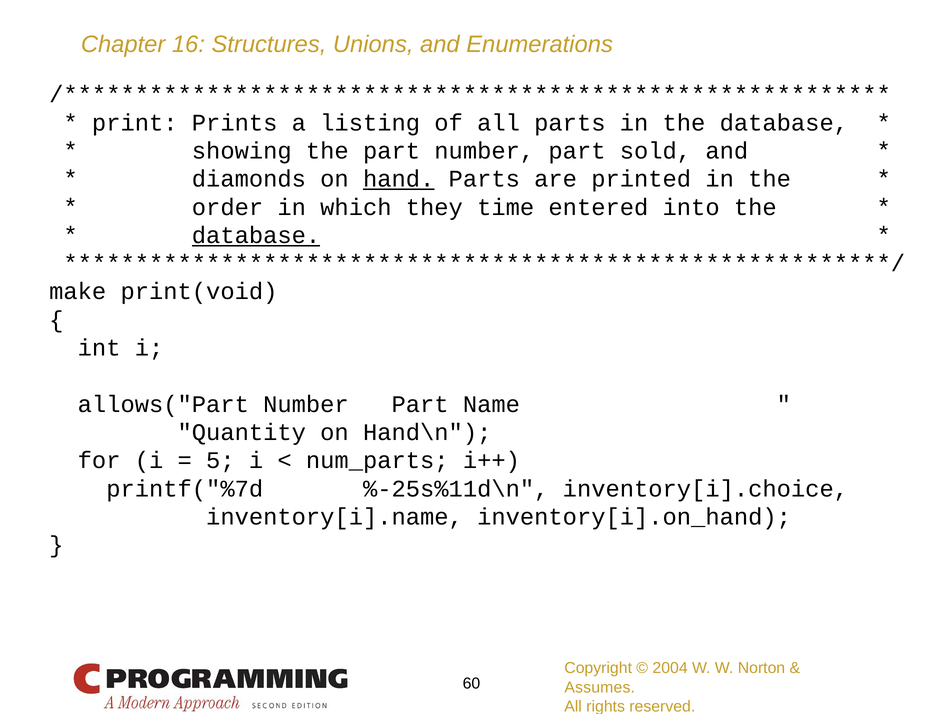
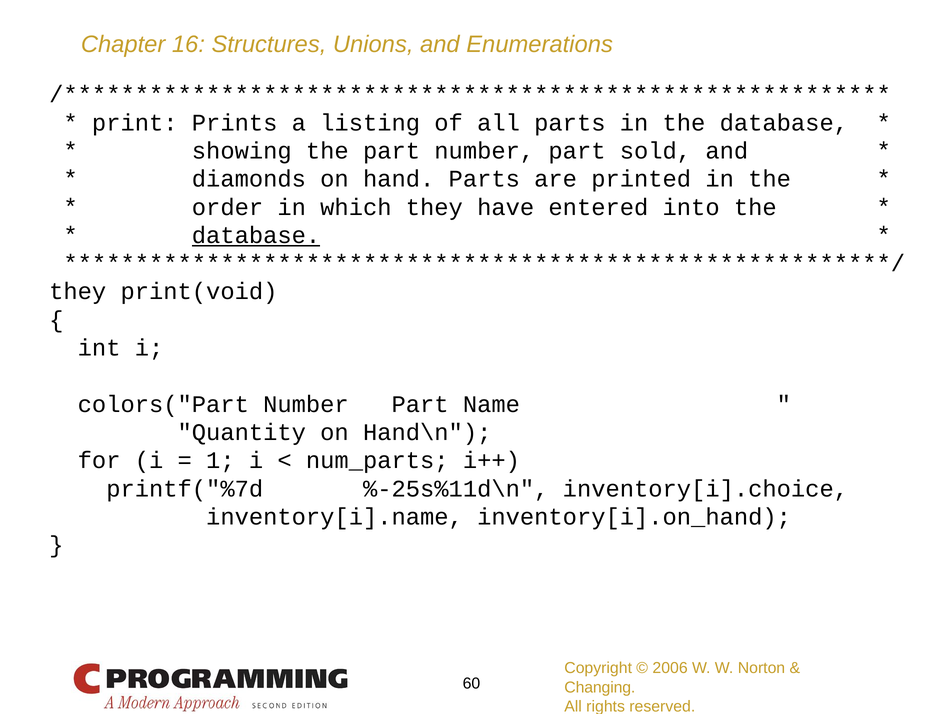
hand underline: present -> none (399, 179)
time: time -> have (506, 207)
make: make -> they (78, 291)
allows("Part: allows("Part -> colors("Part (163, 404)
5: 5 -> 1 (220, 460)
2004: 2004 -> 2006 (670, 668)
Assumes: Assumes -> Changing (600, 687)
